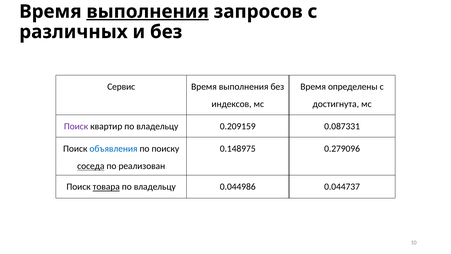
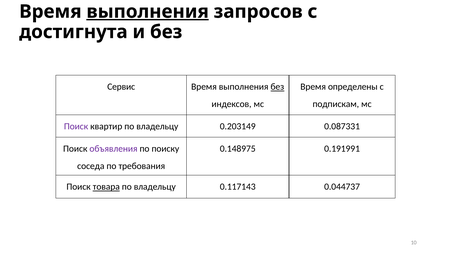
различных: различных -> достигнута (73, 32)
без underline: none -> present (277, 87)
достигнута: достигнута -> подпискам (336, 104)
0.209159: 0.209159 -> 0.203149 (238, 126)
объявления colour: blue -> purple (113, 149)
0.279096: 0.279096 -> 0.191991 (342, 149)
соседа underline: present -> none (91, 166)
реализован: реализован -> требования (142, 166)
0.044986: 0.044986 -> 0.117143 (238, 187)
